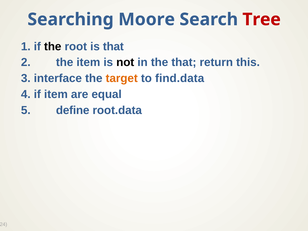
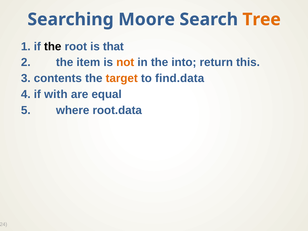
Tree colour: red -> orange (262, 19)
not colour: black -> orange (125, 62)
the that: that -> into (184, 62)
interface: interface -> contents (58, 78)
if item: item -> with (56, 94)
define: define -> where (73, 110)
